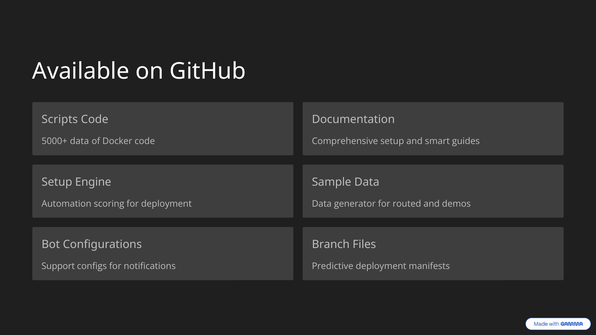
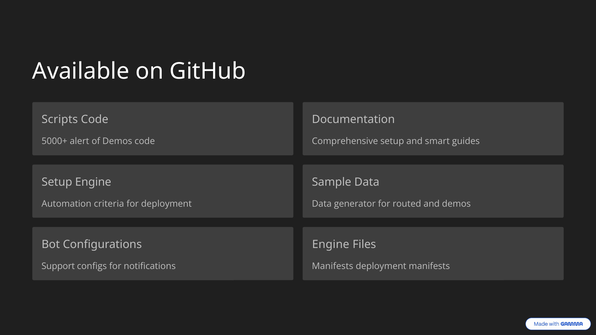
5000+ data: data -> alert (79, 141)
of Docker: Docker -> Demos (117, 141)
scoring: scoring -> criteria (109, 204)
Branch: Branch -> Engine (331, 245)
Predictive: Predictive -> Manifests (333, 266)
